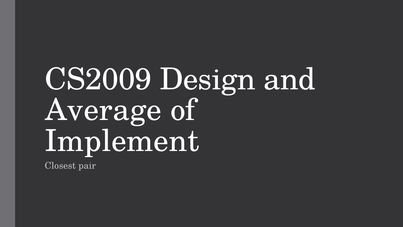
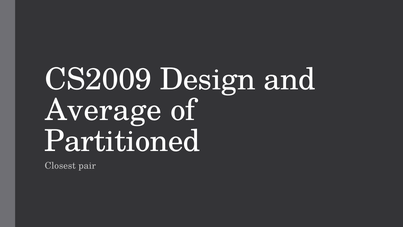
Implement: Implement -> Partitioned (122, 141)
